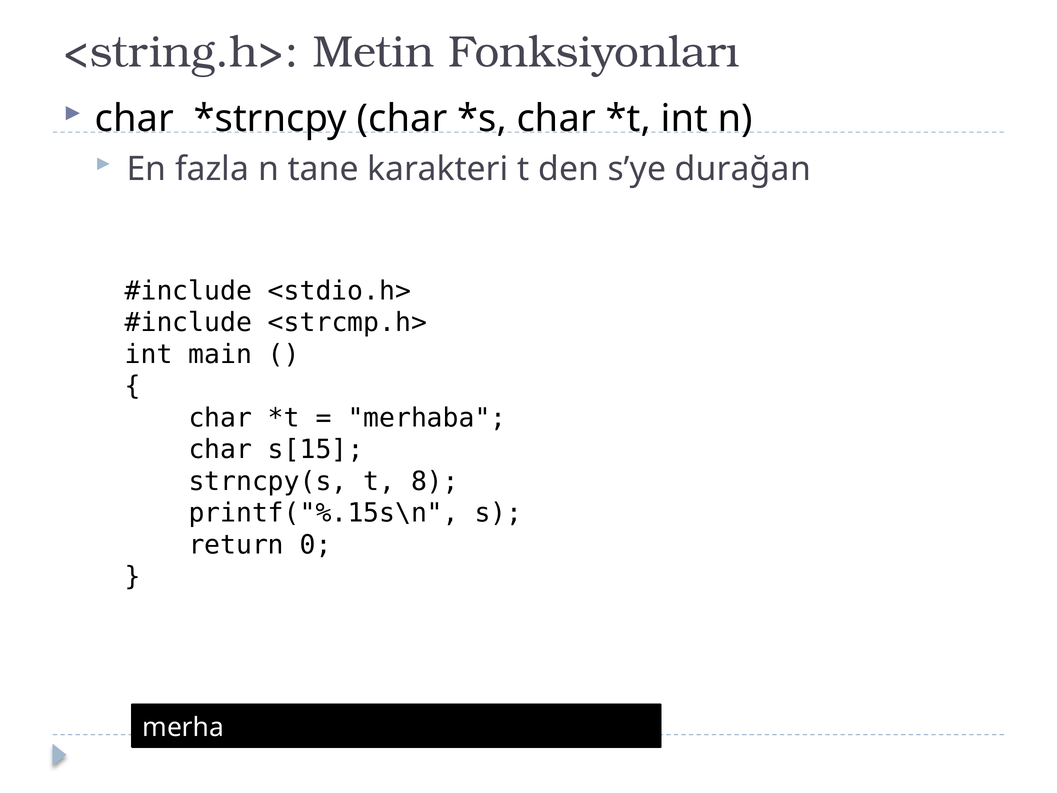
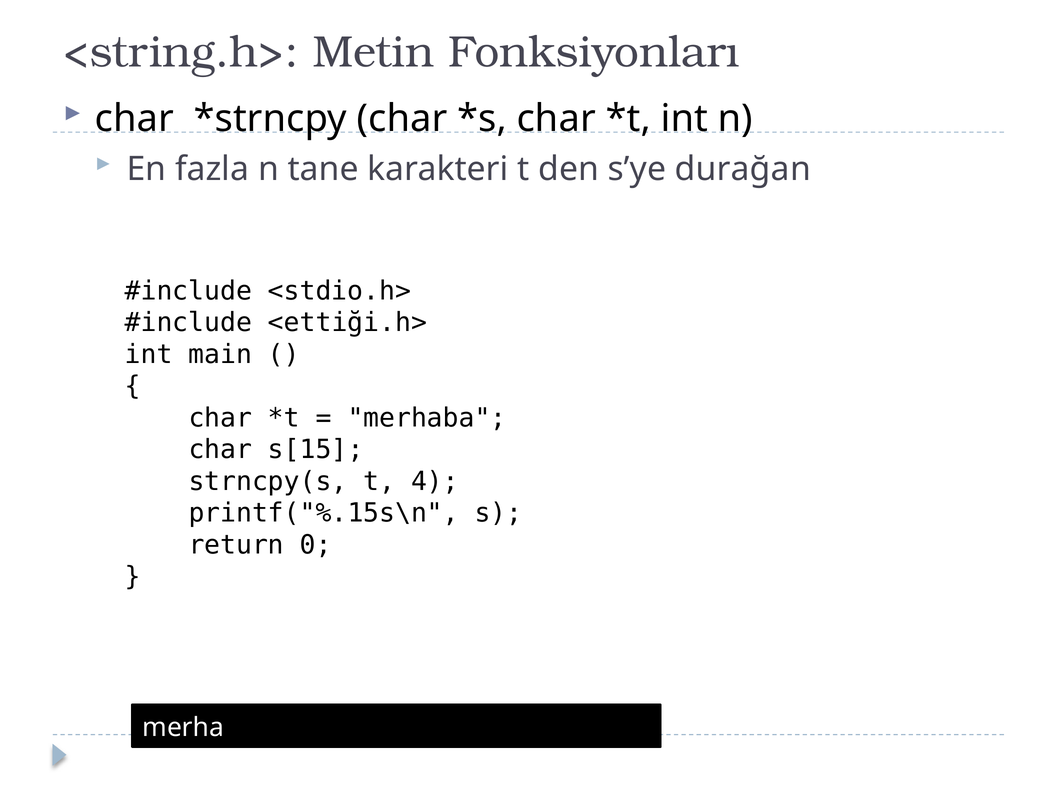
<strcmp.h>: <strcmp.h> -> <ettiği.h> (347, 323)
8: 8 -> 4 (435, 481)
